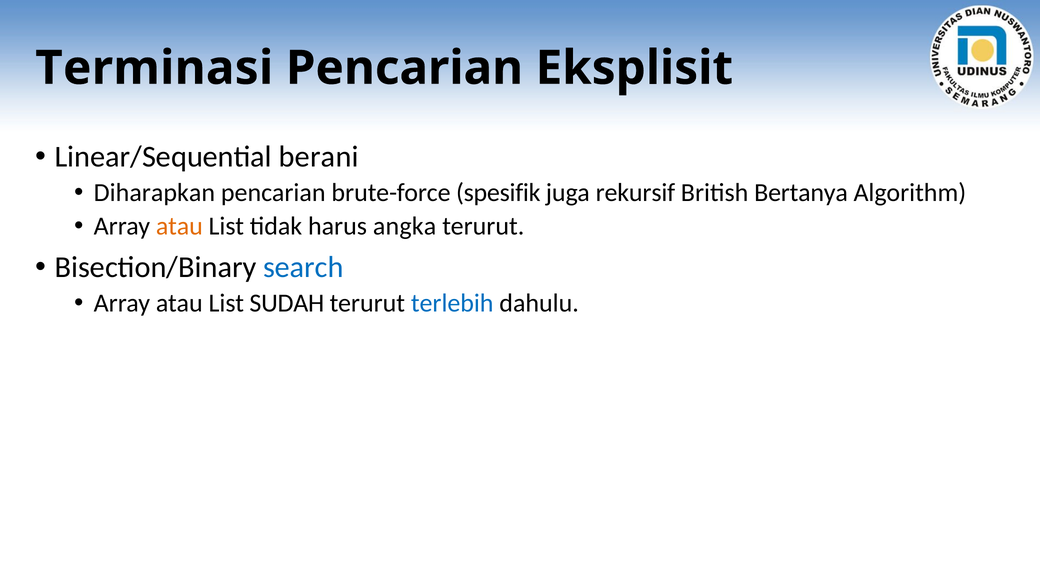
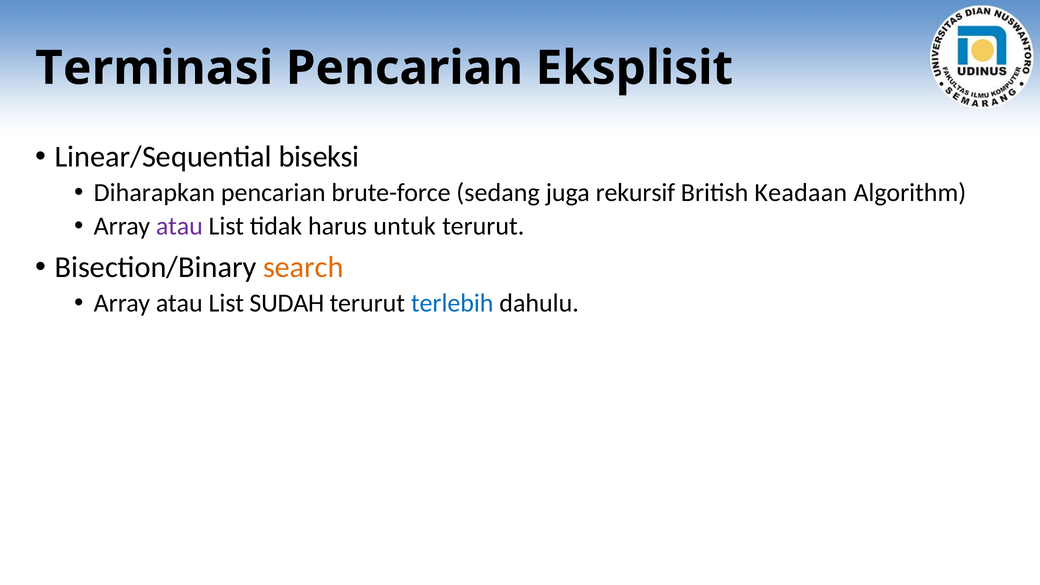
berani: berani -> biseksi (319, 157)
spesifik: spesifik -> sedang (498, 193)
Bertanya: Bertanya -> Keadaan (801, 193)
atau colour: orange -> purple (179, 226)
angka: angka -> untuk (405, 226)
search colour: blue -> orange (303, 267)
